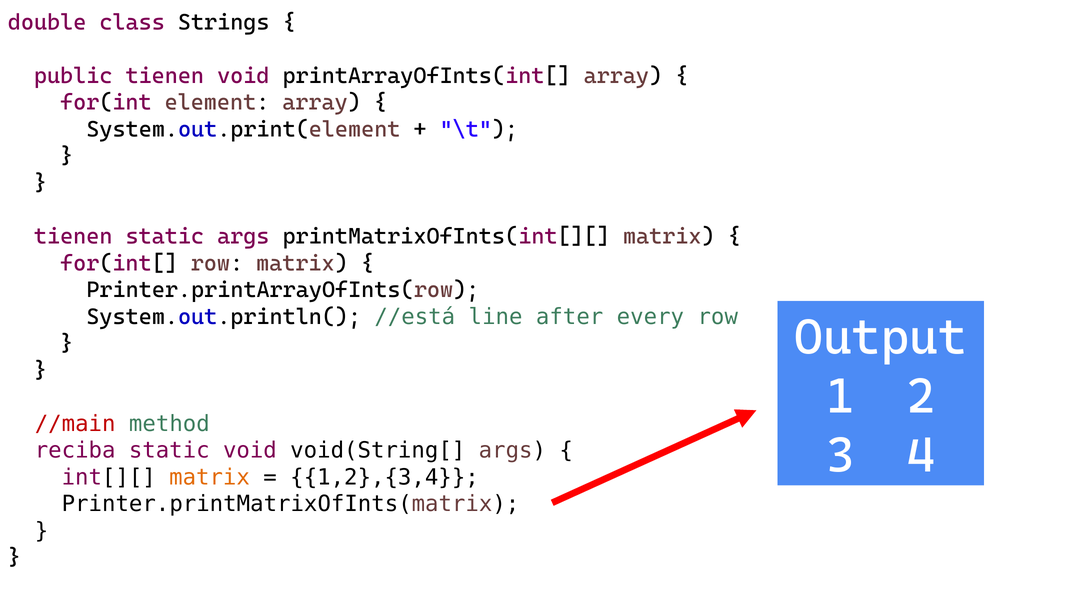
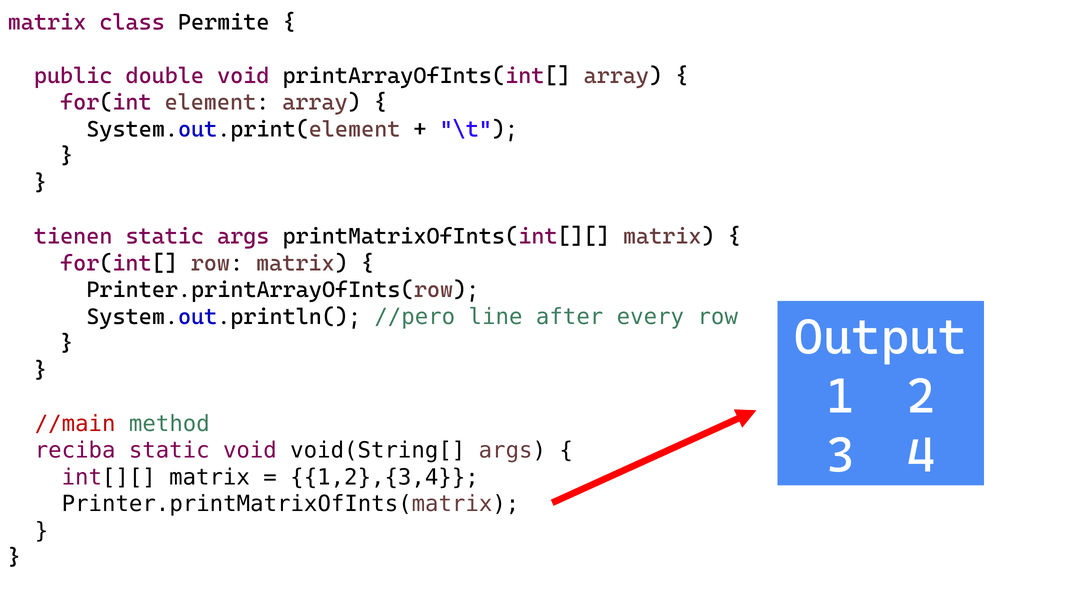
double: double -> matrix (47, 22)
Strings: Strings -> Permite (224, 22)
public tienen: tienen -> double (165, 76)
//está: //está -> //pero (415, 317)
matrix colour: orange -> black (210, 478)
